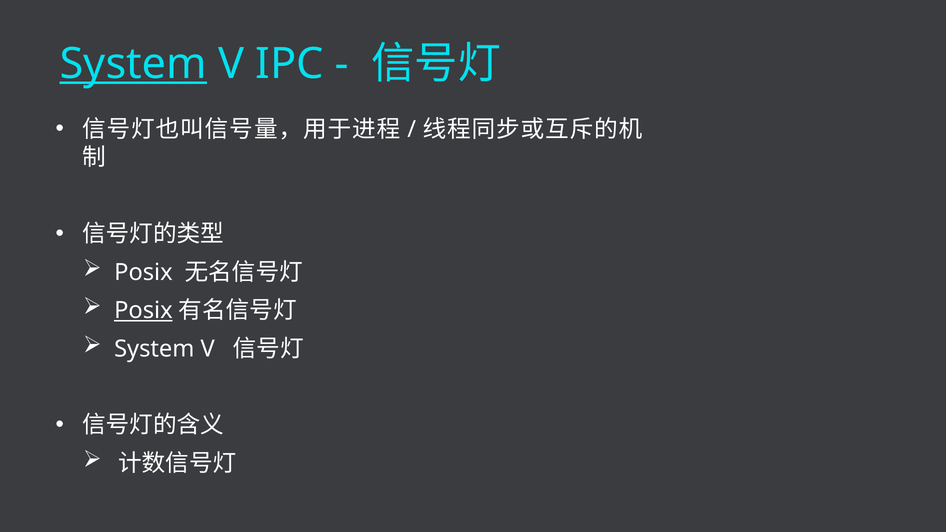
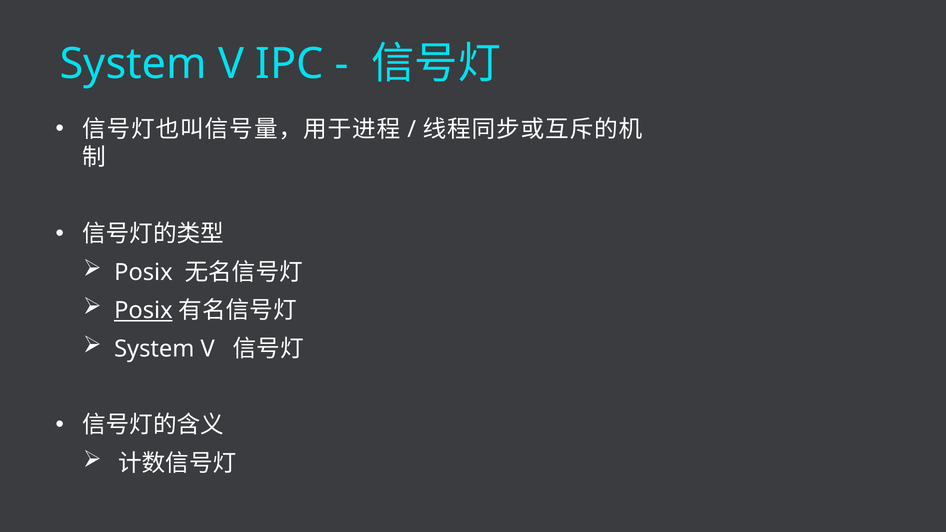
System underline: present -> none (133, 64)
